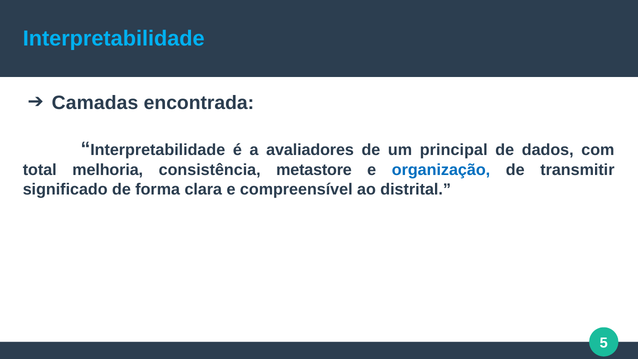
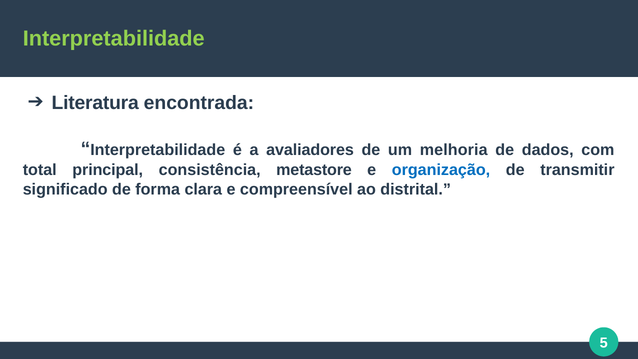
Interpretabilidade colour: light blue -> light green (114, 39)
Camadas: Camadas -> Literatura (95, 103)
principal: principal -> melhoria (454, 150)
melhoria: melhoria -> principal (108, 170)
